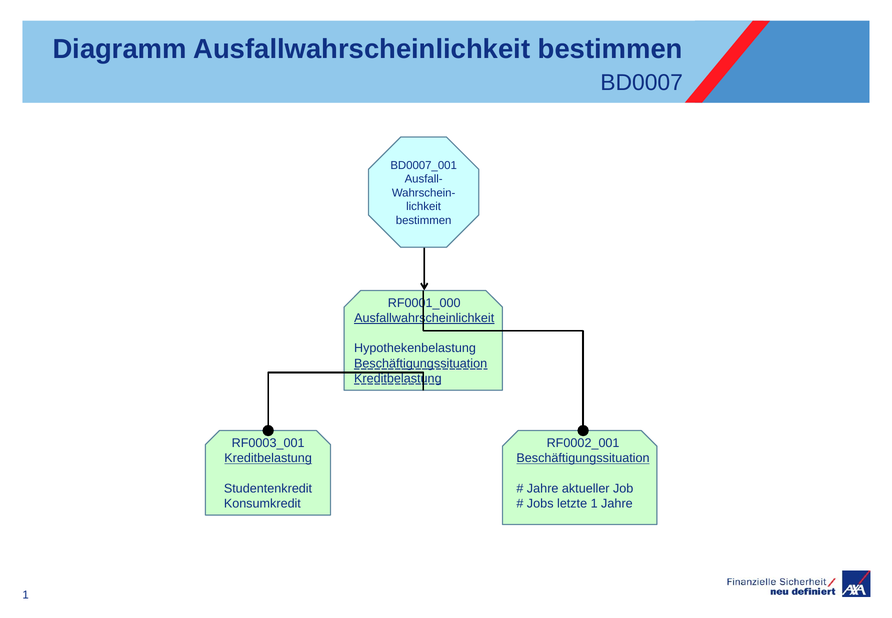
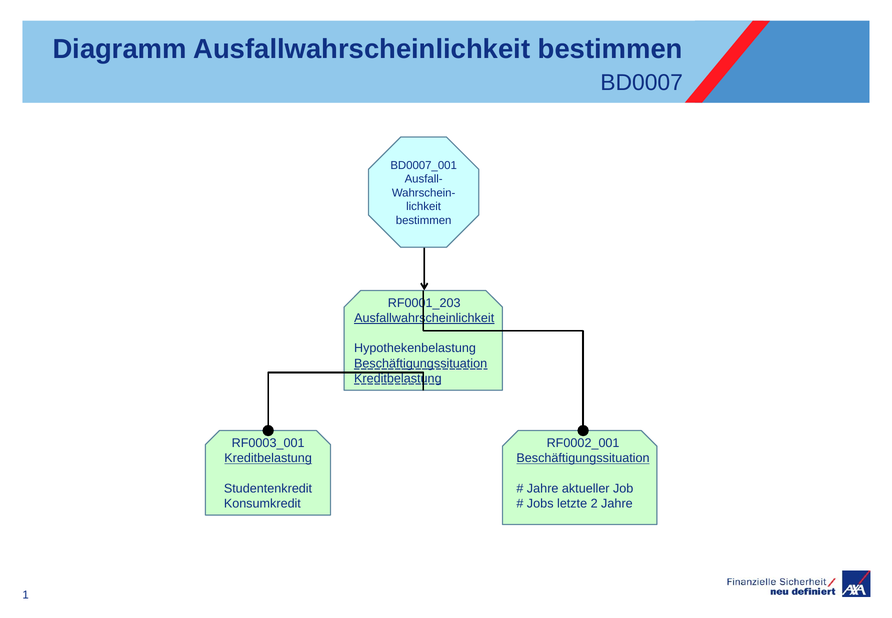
RF0001_000: RF0001_000 -> RF0001_203 (424, 303)
letzte 1: 1 -> 2 (594, 503)
